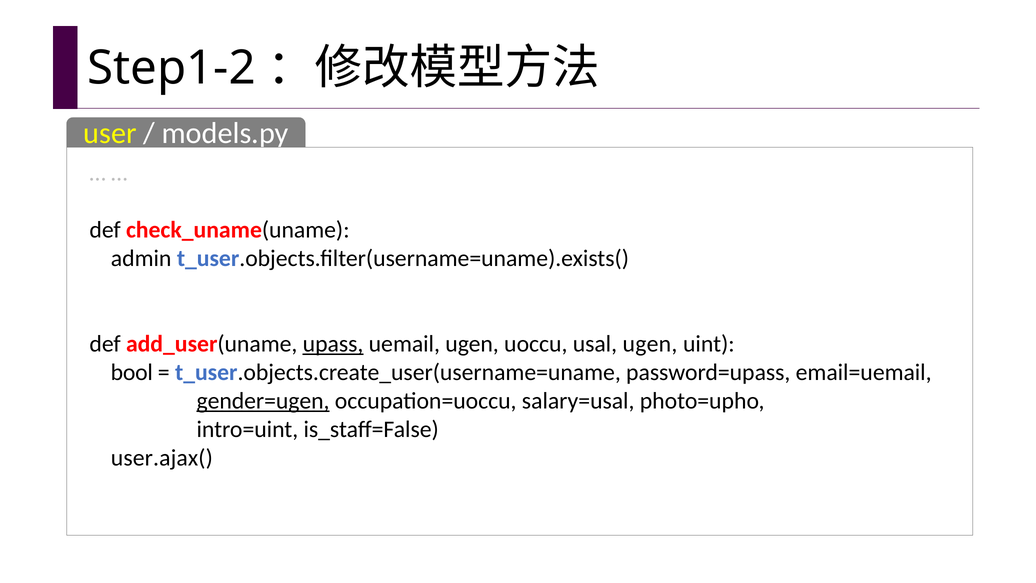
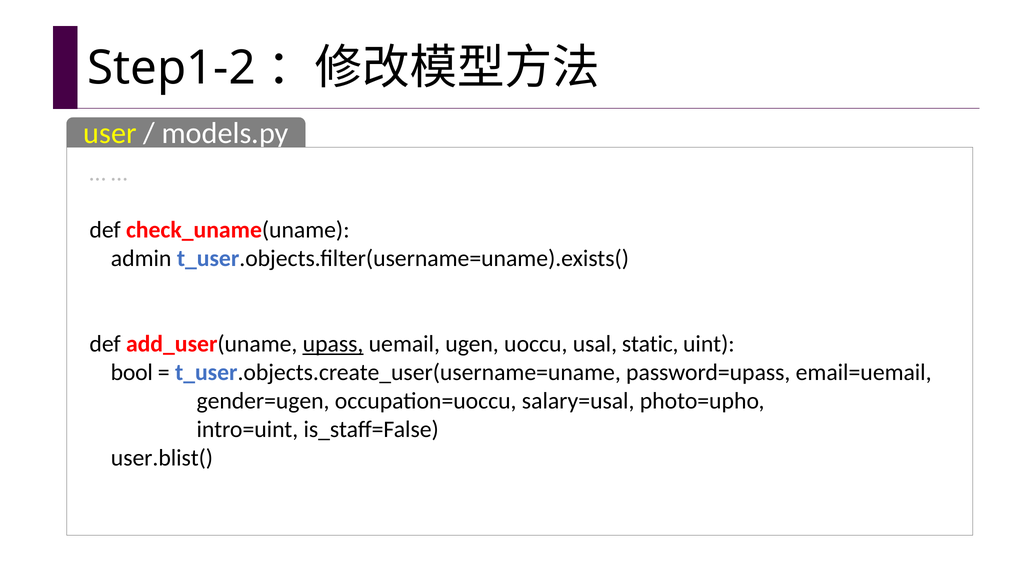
usal ugen: ugen -> static (650, 344)
gender=ugen underline: present -> none (263, 401)
user.ajax(: user.ajax( -> user.blist( (162, 458)
